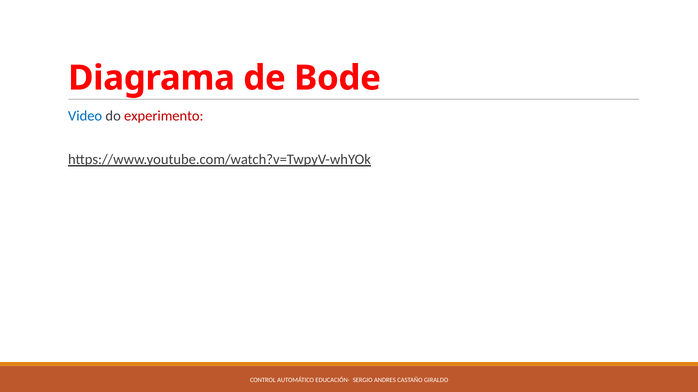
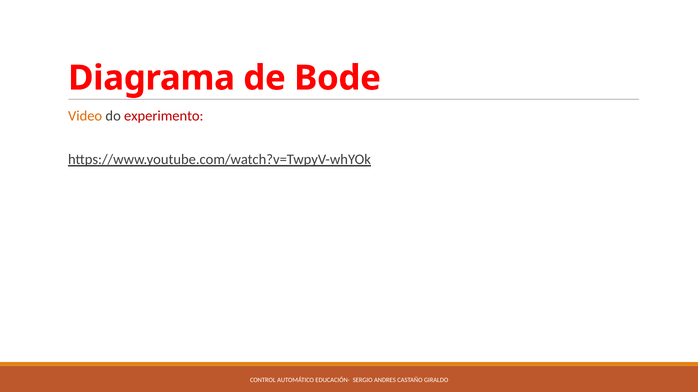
Video colour: blue -> orange (85, 116)
